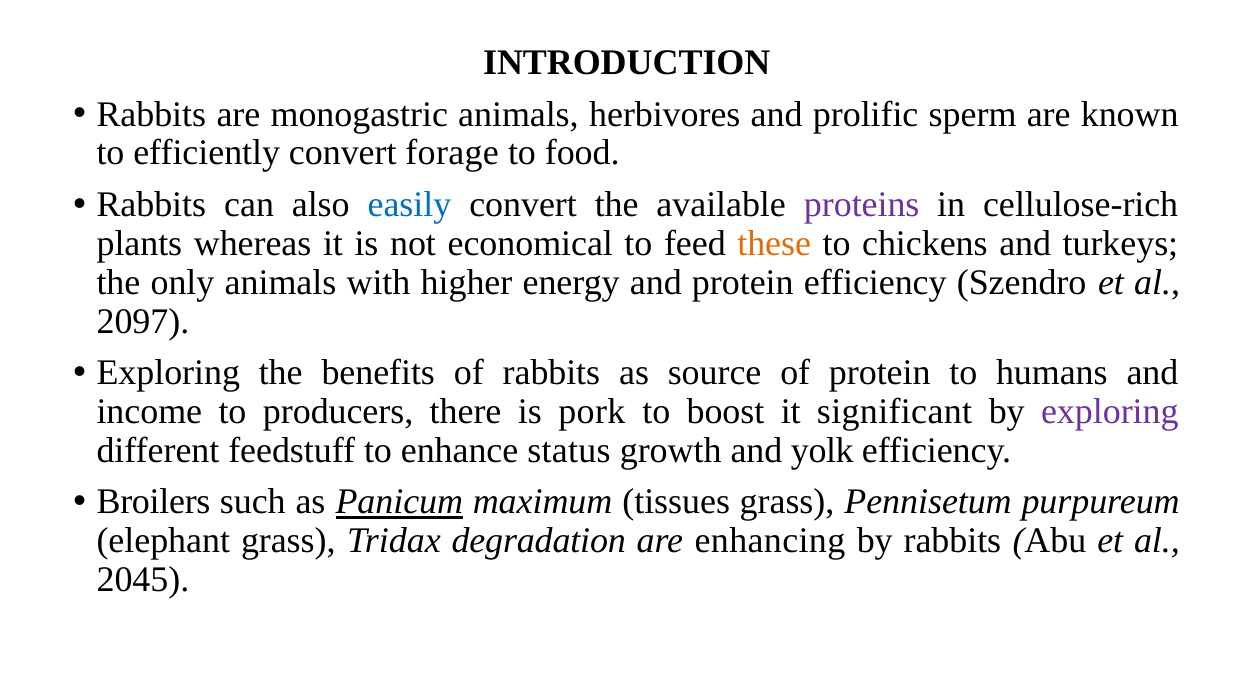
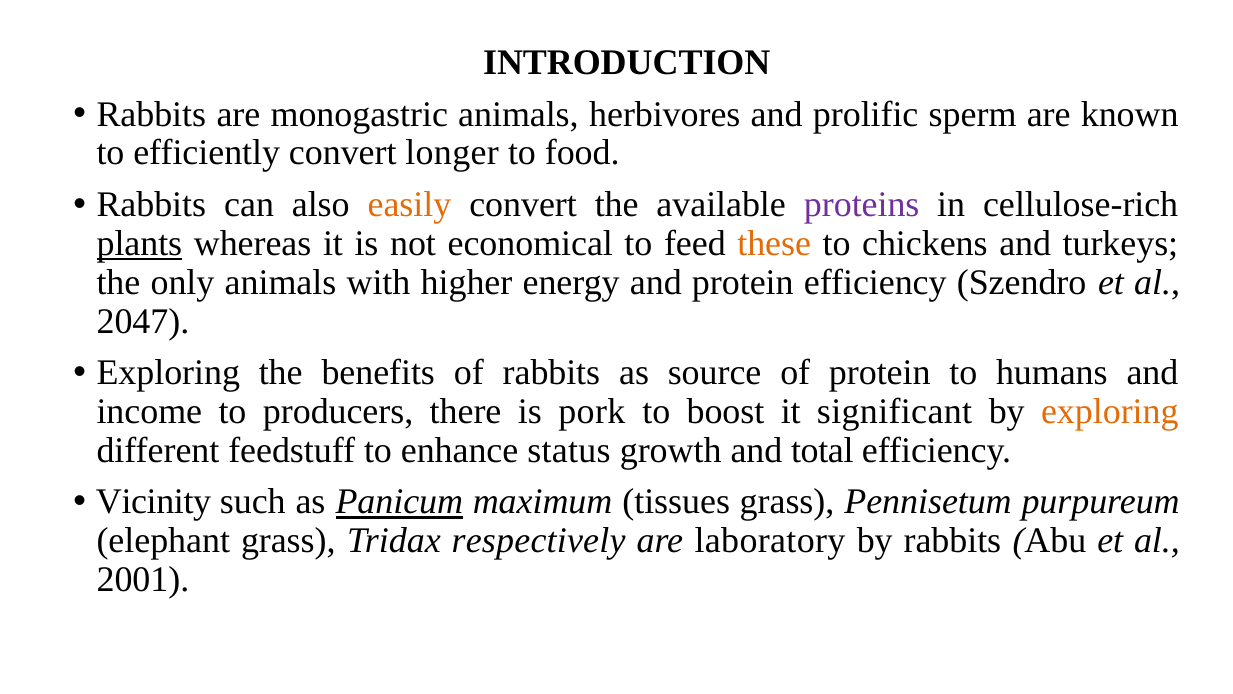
forage: forage -> longer (452, 153)
easily colour: blue -> orange (409, 205)
plants underline: none -> present (139, 243)
2097: 2097 -> 2047 (143, 321)
exploring colour: purple -> orange (1110, 411)
yolk: yolk -> total (822, 450)
Broilers: Broilers -> Vicinity (154, 502)
degradation: degradation -> respectively (539, 541)
enhancing: enhancing -> laboratory (770, 541)
2045: 2045 -> 2001 (143, 579)
